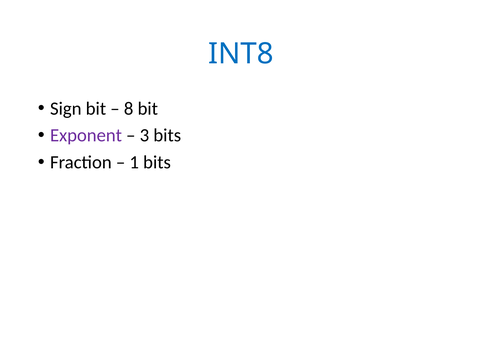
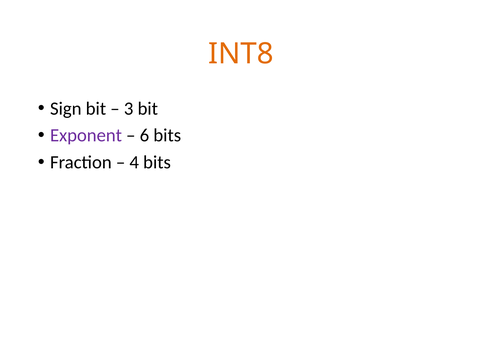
INT8 colour: blue -> orange (241, 54)
8: 8 -> 3 (129, 109)
3: 3 -> 6 (144, 136)
1: 1 -> 4 (134, 163)
